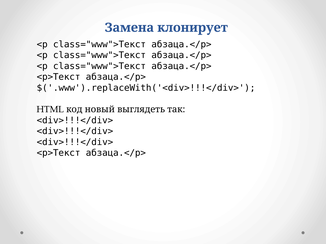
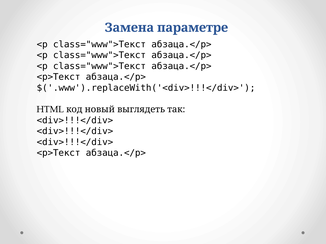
клонирует: клонирует -> параметре (193, 28)
